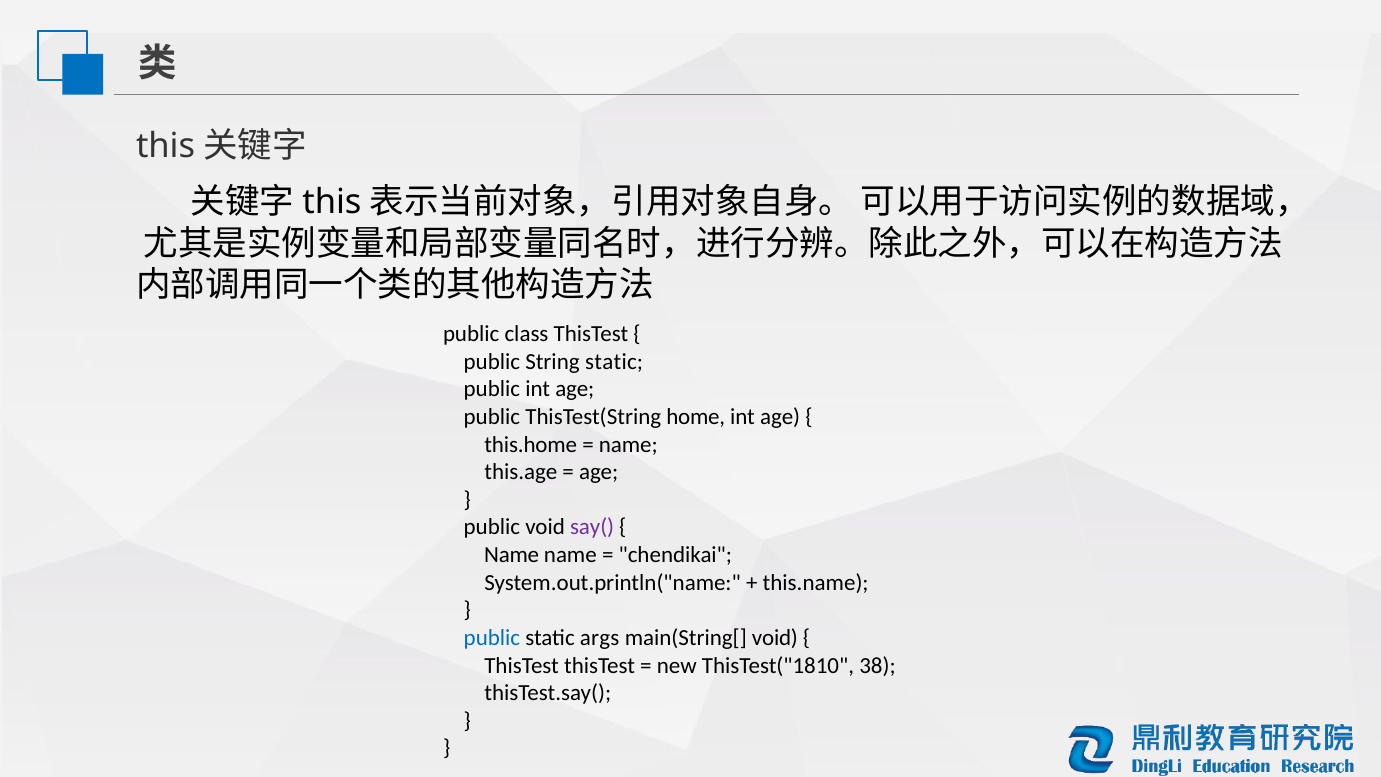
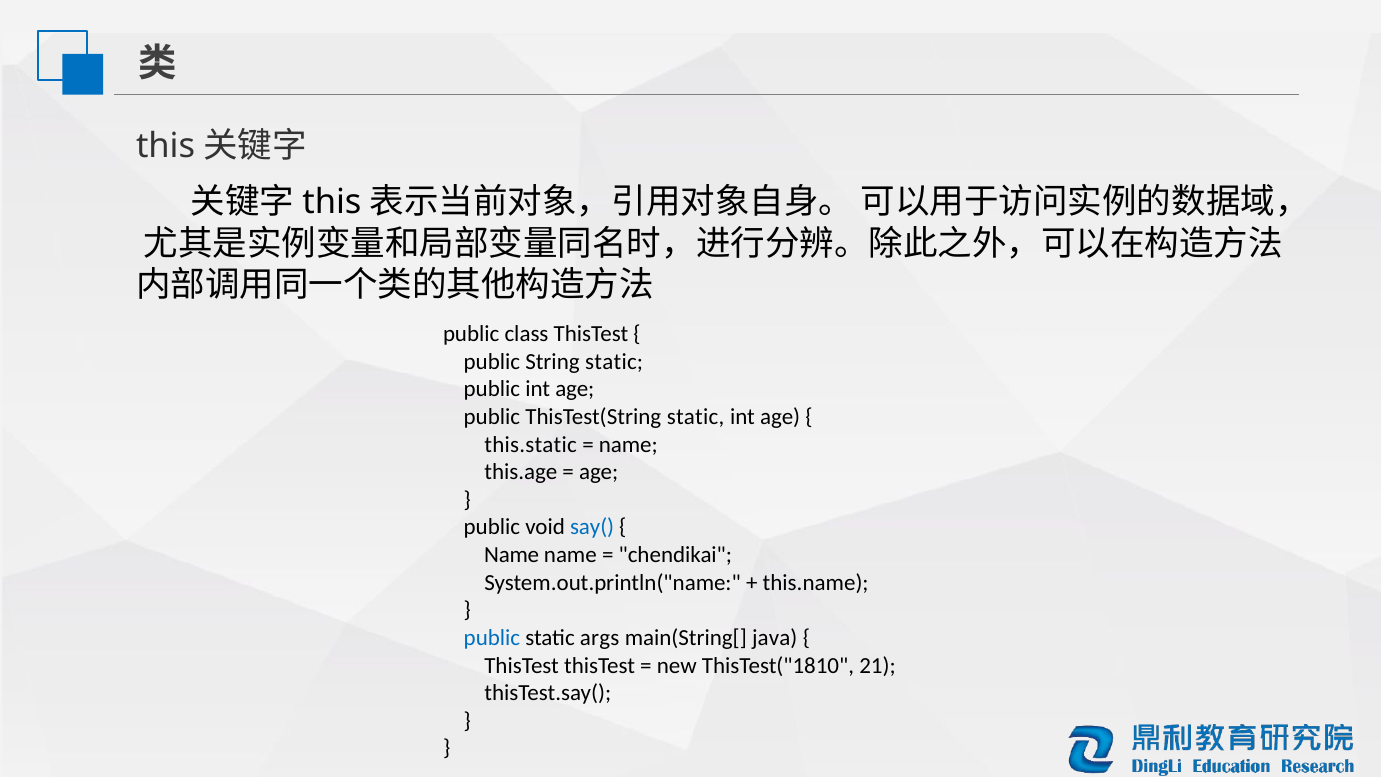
ThisTest(String home: home -> static (696, 417)
this.home: this.home -> this.static (531, 444)
say( colour: purple -> blue (592, 527)
main(String[ void: void -> java (775, 638)
38: 38 -> 21 (878, 665)
